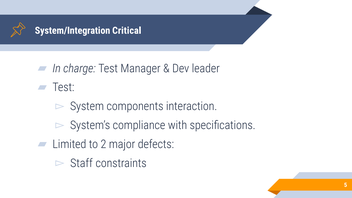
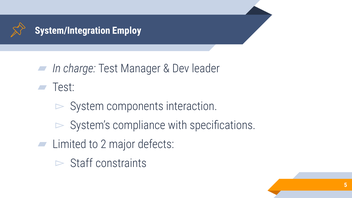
Critical: Critical -> Employ (127, 31)
